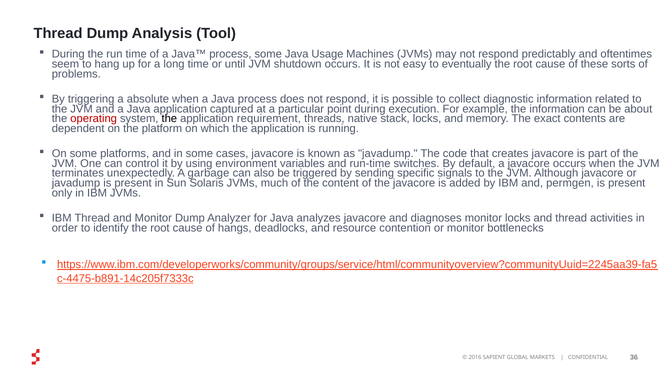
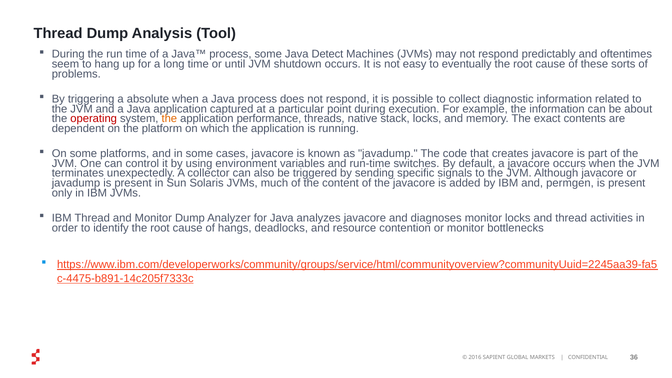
Usage: Usage -> Detect (327, 54)
the colour: black -> orange (169, 119)
requirement: requirement -> performance (269, 119)
garbage: garbage -> collector (209, 173)
